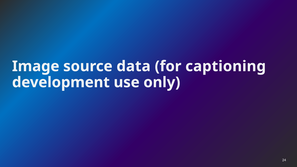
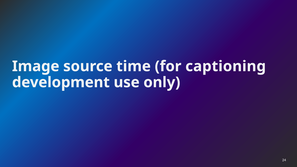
data: data -> time (134, 66)
